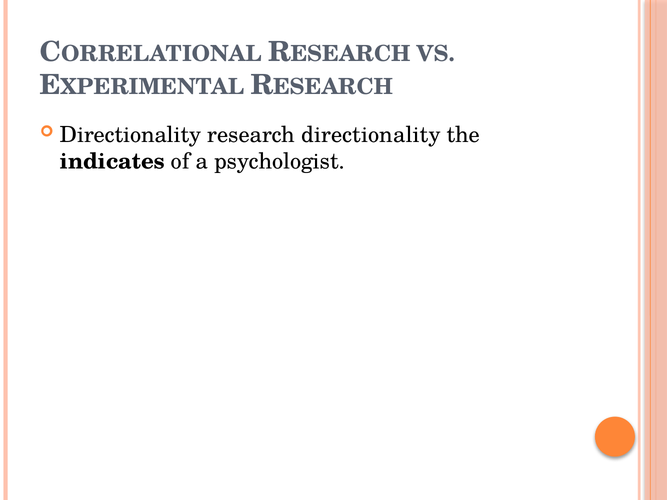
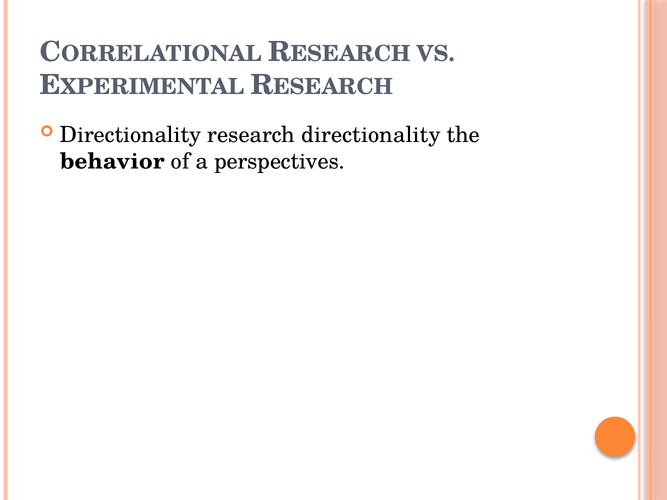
indicates: indicates -> behavior (112, 162)
psychologist: psychologist -> perspectives (280, 162)
